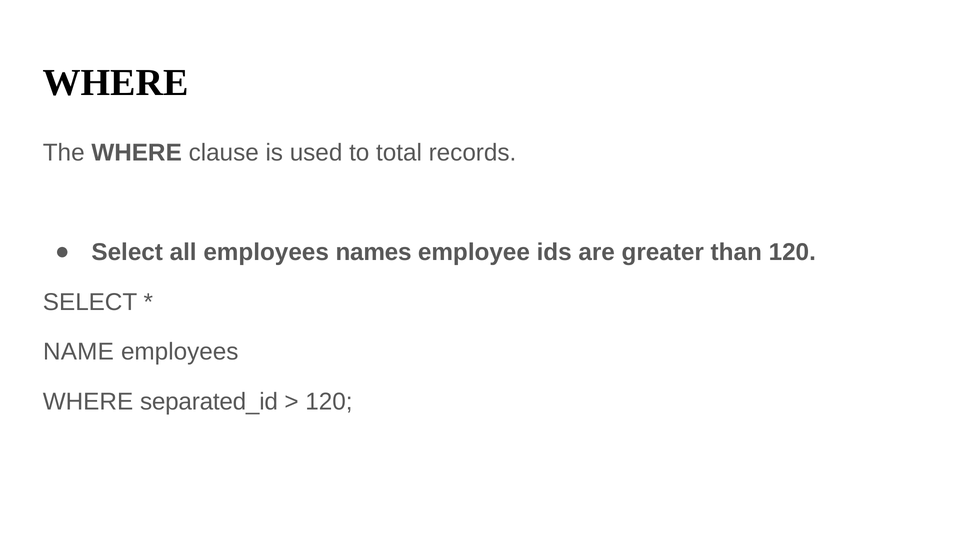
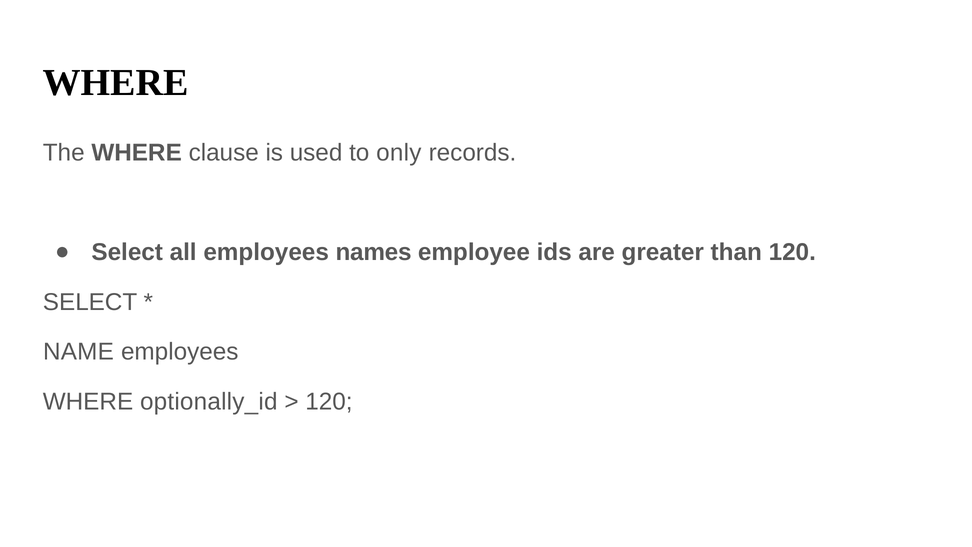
total: total -> only (399, 153)
separated_id: separated_id -> optionally_id (209, 401)
